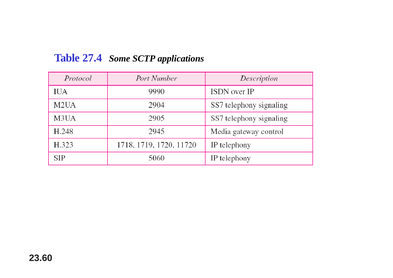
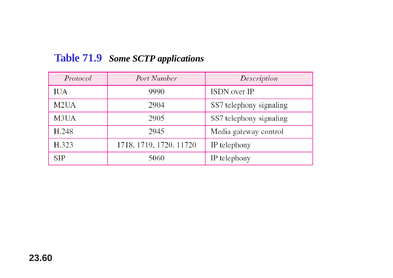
27.4: 27.4 -> 71.9 (92, 58)
